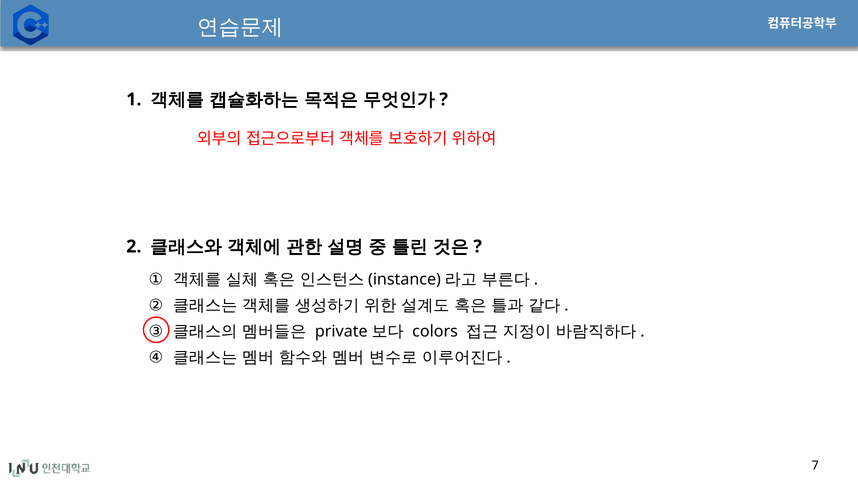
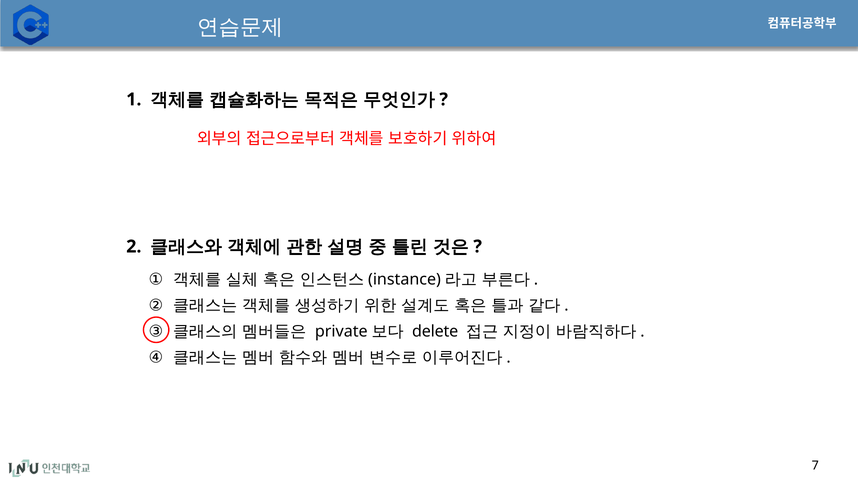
colors: colors -> delete (435, 331)
